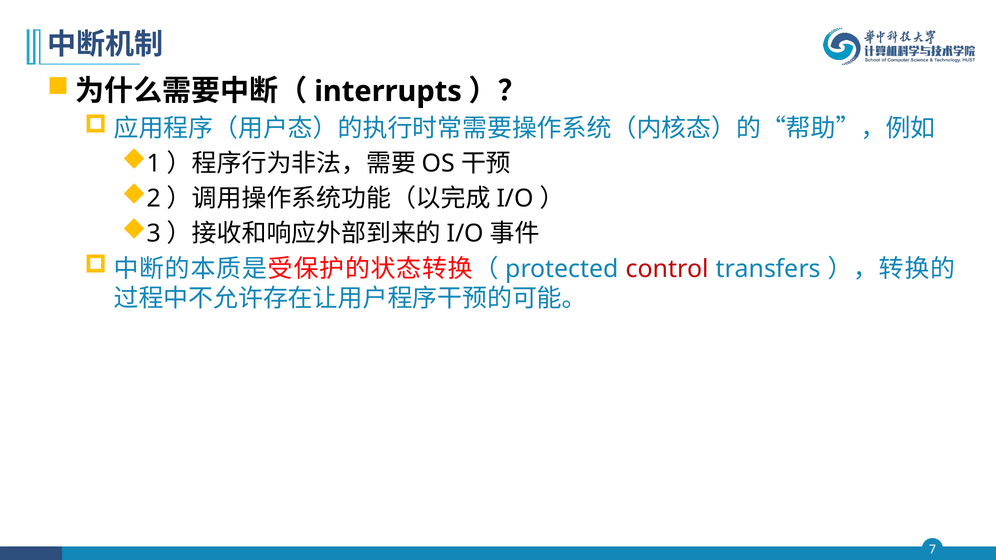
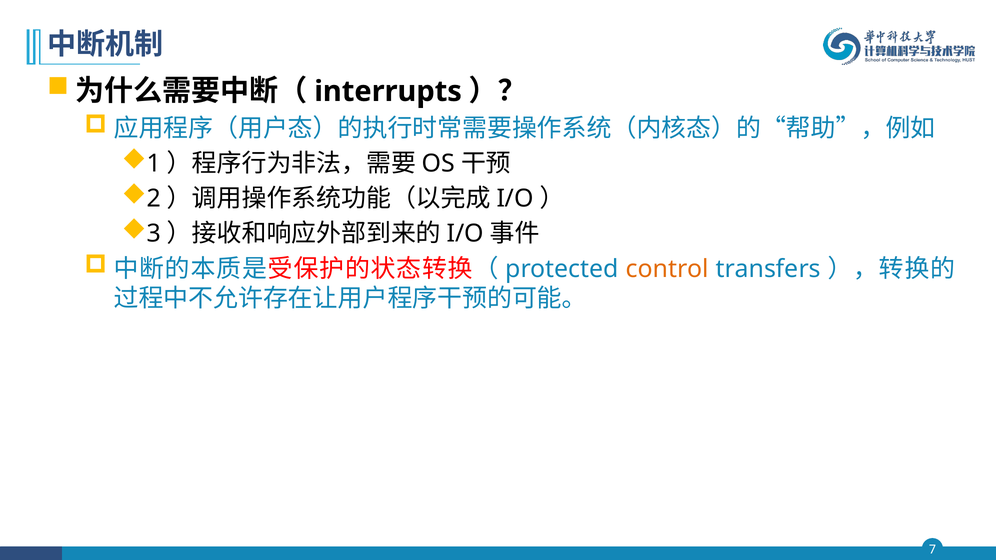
control colour: red -> orange (667, 269)
